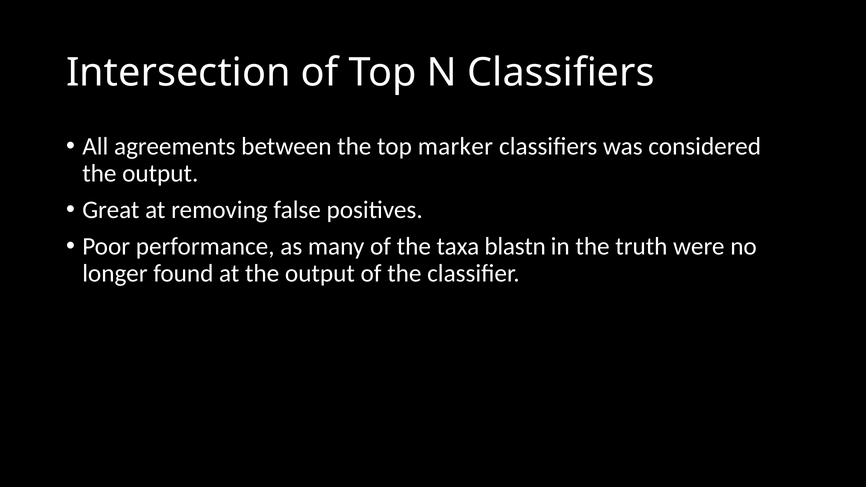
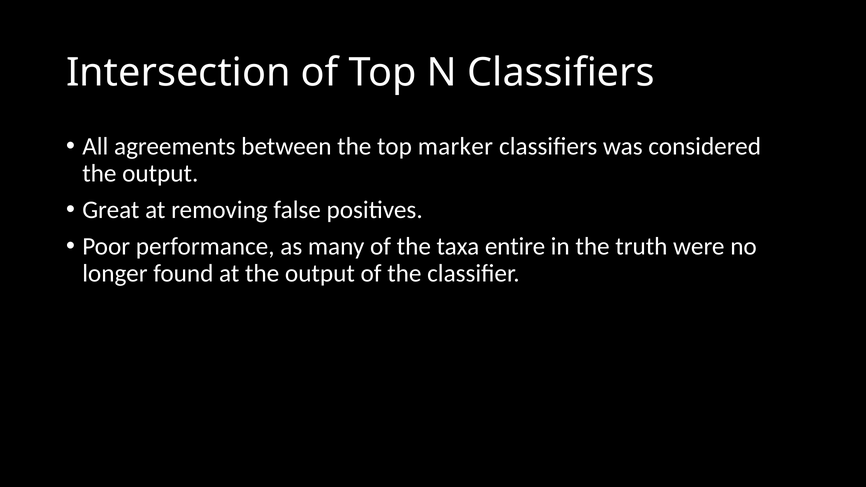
blastn: blastn -> entire (515, 246)
